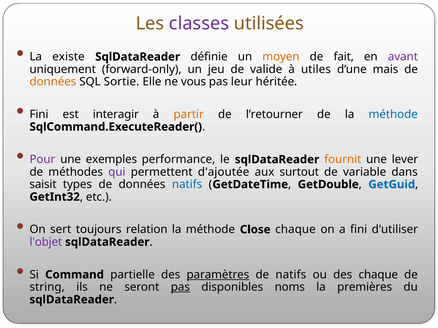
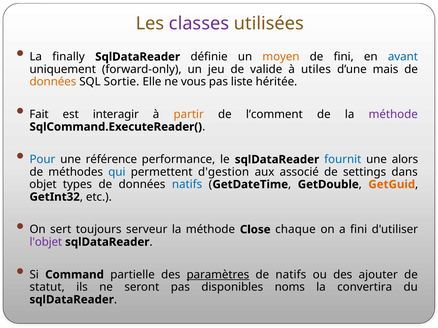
existe: existe -> finally (69, 57)
de fait: fait -> fini (344, 57)
avant colour: purple -> blue (403, 57)
leur: leur -> liste (242, 82)
Fini: Fini -> Fait (39, 115)
l’retourner: l’retourner -> l’comment (274, 115)
méthode colour: blue -> purple (393, 115)
Pour colour: purple -> blue (42, 160)
exemples: exemples -> référence (111, 160)
fournit colour: orange -> blue (343, 160)
lever: lever -> alors (405, 160)
qui colour: purple -> blue (117, 172)
d'ajoutée: d'ajoutée -> d'gestion (224, 172)
surtout: surtout -> associé (299, 172)
variable: variable -> settings (365, 172)
saisit: saisit -> objet (43, 185)
GetGuid colour: blue -> orange (392, 185)
relation: relation -> serveur (147, 230)
des chaque: chaque -> ajouter (378, 275)
string: string -> statut (47, 288)
pas underline: present -> none (180, 288)
premières: premières -> convertira (365, 288)
